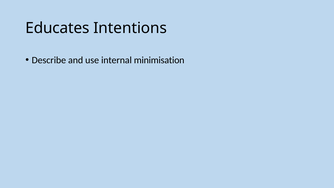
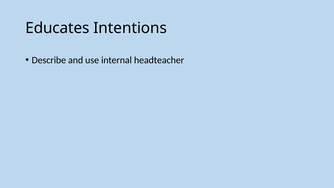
minimisation: minimisation -> headteacher (159, 60)
